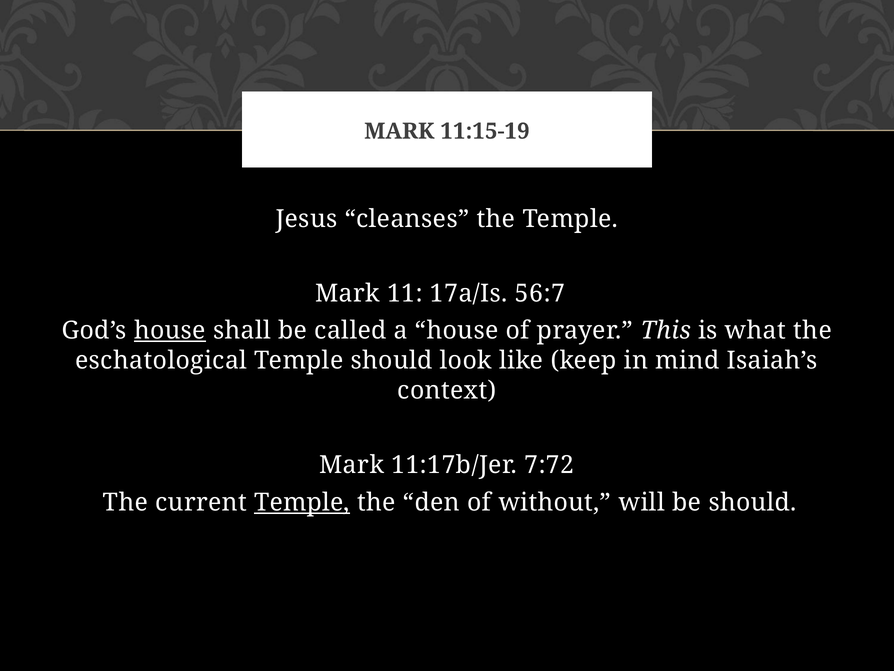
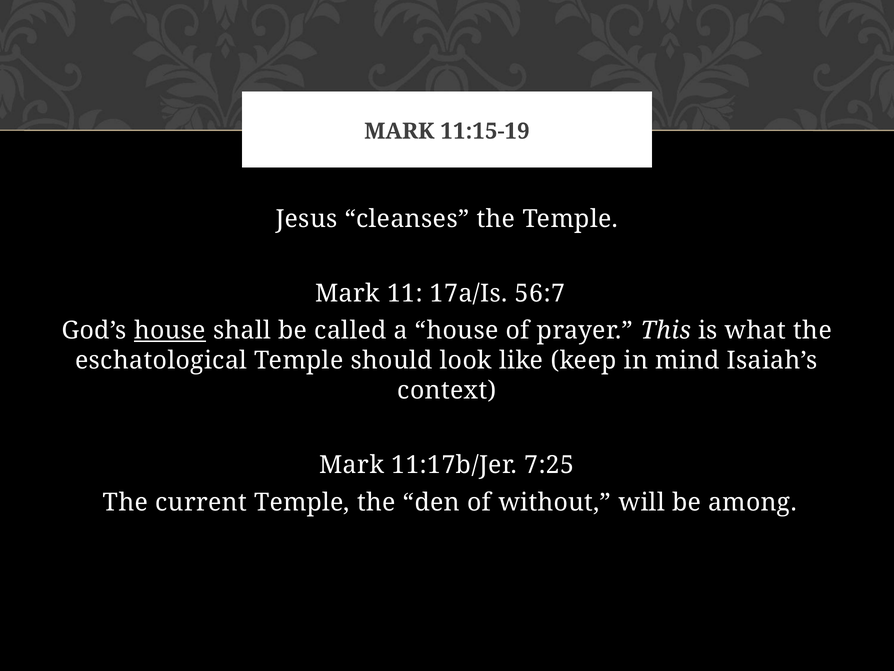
7:72: 7:72 -> 7:25 (549, 465)
Temple underline: present -> none (302, 502)
be should: should -> among (752, 502)
